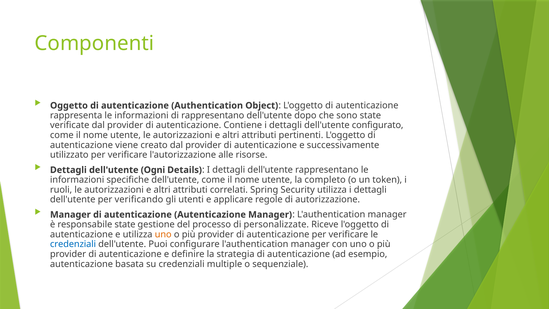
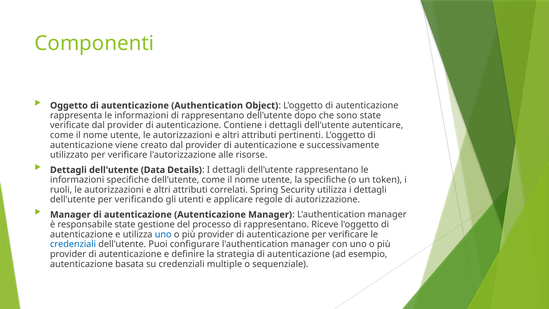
configurato: configurato -> autenticare (378, 125)
Ogni: Ogni -> Data (153, 170)
la completo: completo -> specifiche (325, 180)
processo di personalizzate: personalizzate -> rappresentano (276, 224)
uno colour: orange -> blue (163, 234)
